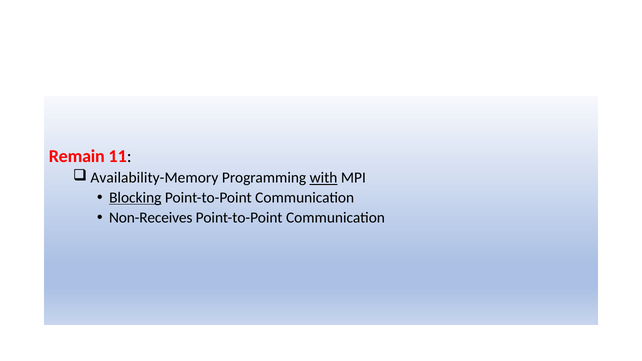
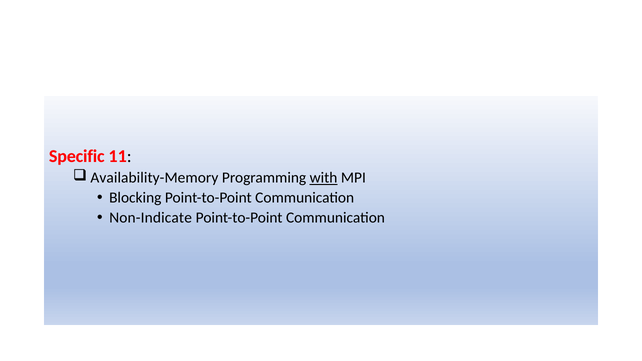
Remain: Remain -> Specific (77, 156)
Blocking underline: present -> none (135, 198)
Non-Receives: Non-Receives -> Non-Indicate (151, 218)
